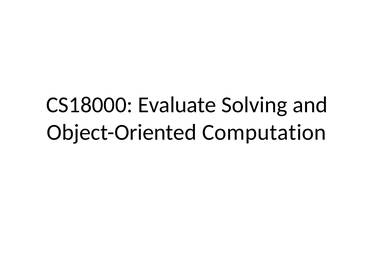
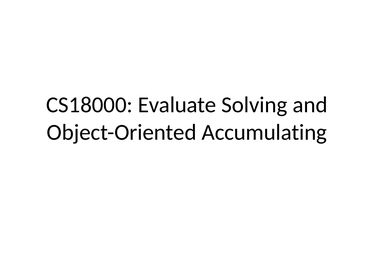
Computation: Computation -> Accumulating (264, 133)
